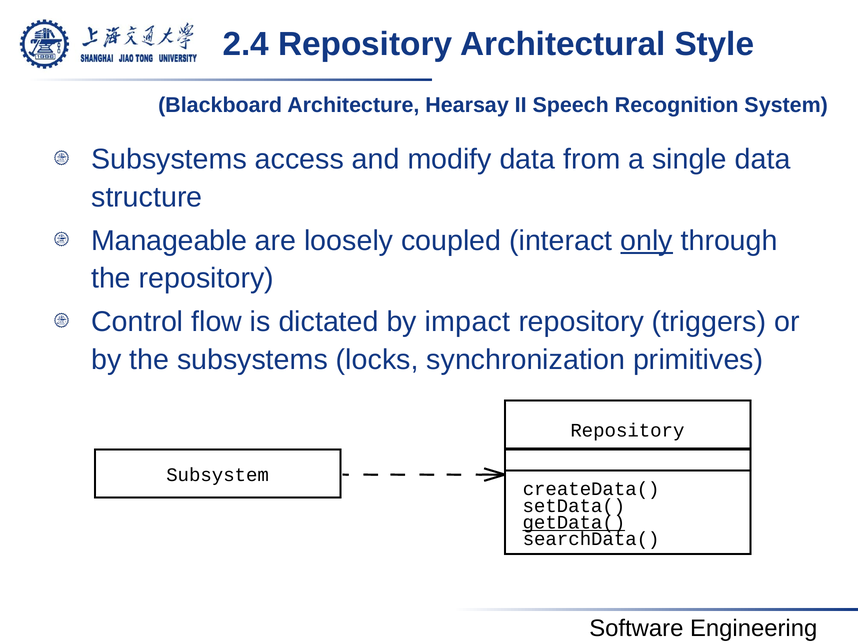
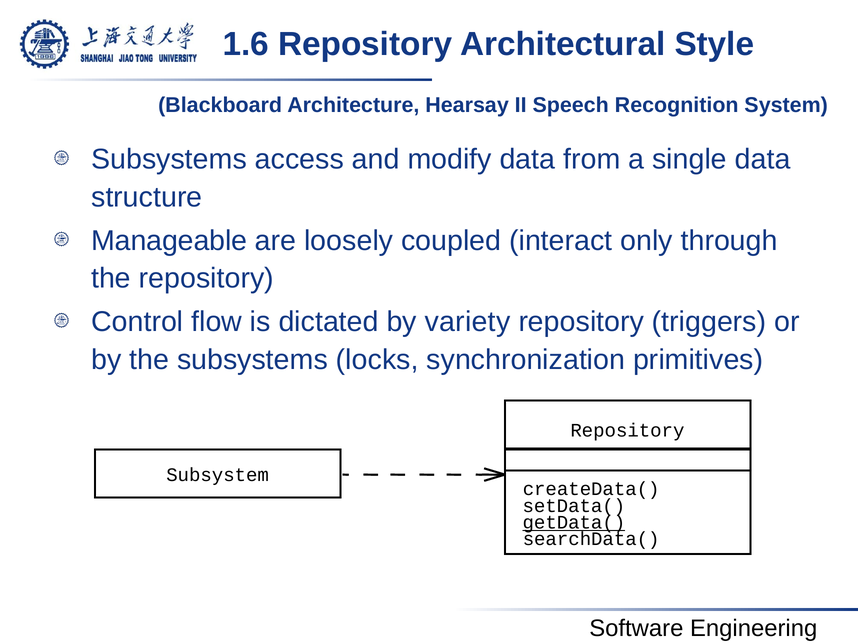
2.4: 2.4 -> 1.6 (246, 44)
only underline: present -> none (647, 241)
impact: impact -> variety (468, 322)
